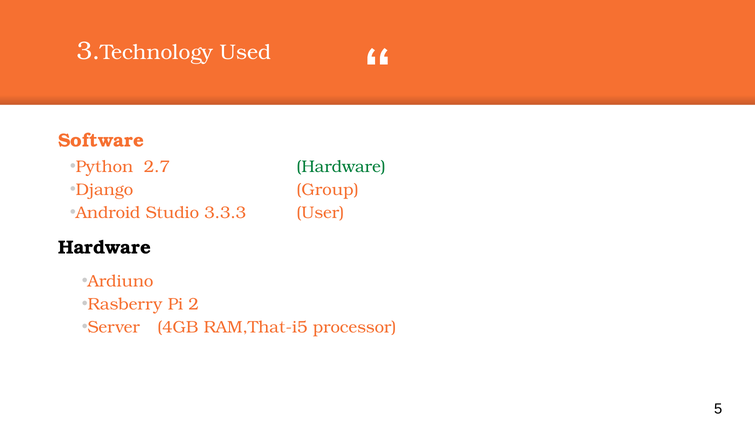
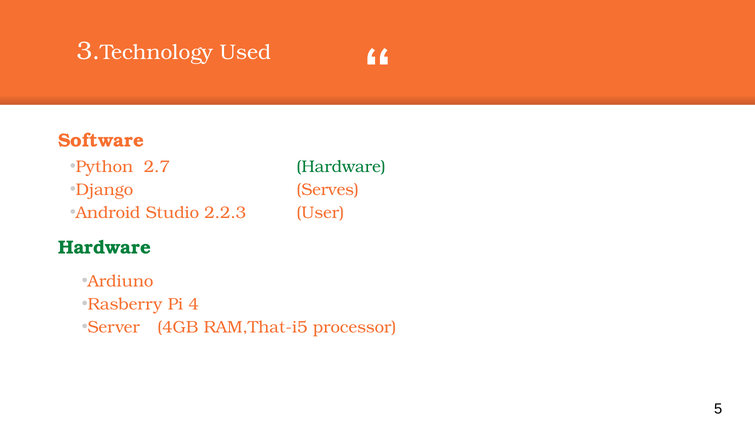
Group: Group -> Serves (328, 190)
3.3.3: 3.3.3 -> 2.2.3 (225, 213)
Hardware colour: black -> green (104, 248)
2: 2 -> 4 (194, 305)
